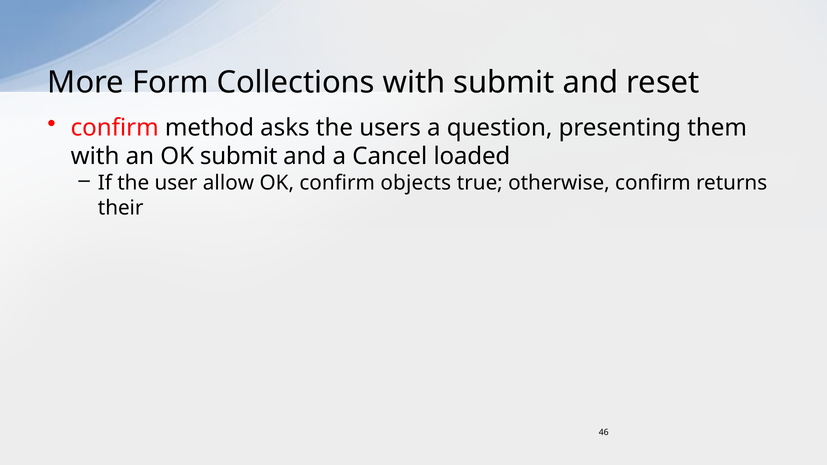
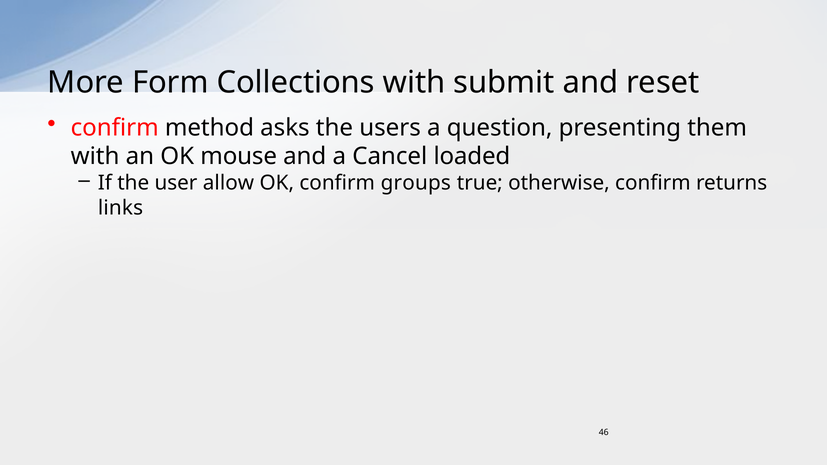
OK submit: submit -> mouse (239, 157)
objects: objects -> groups (416, 183)
their: their -> links (121, 208)
